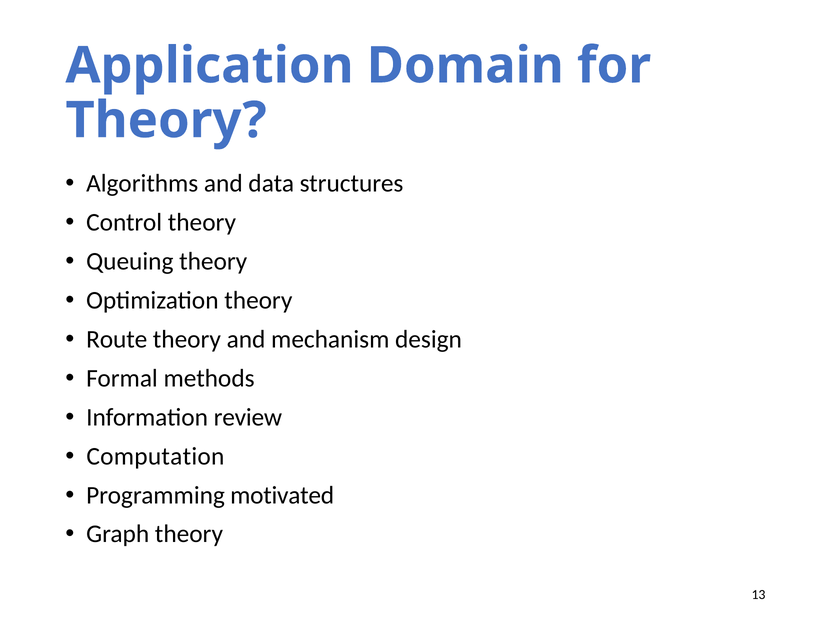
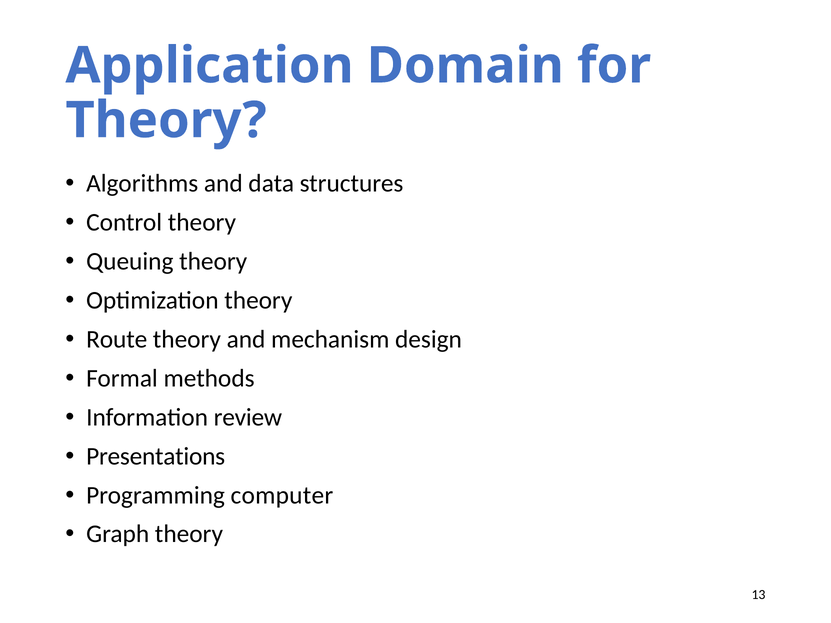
Computation: Computation -> Presentations (156, 456)
motivated: motivated -> computer (282, 495)
